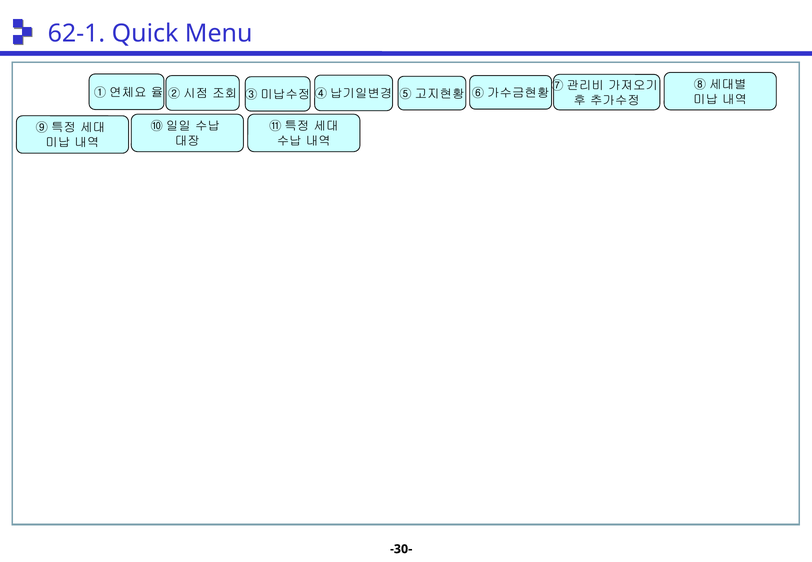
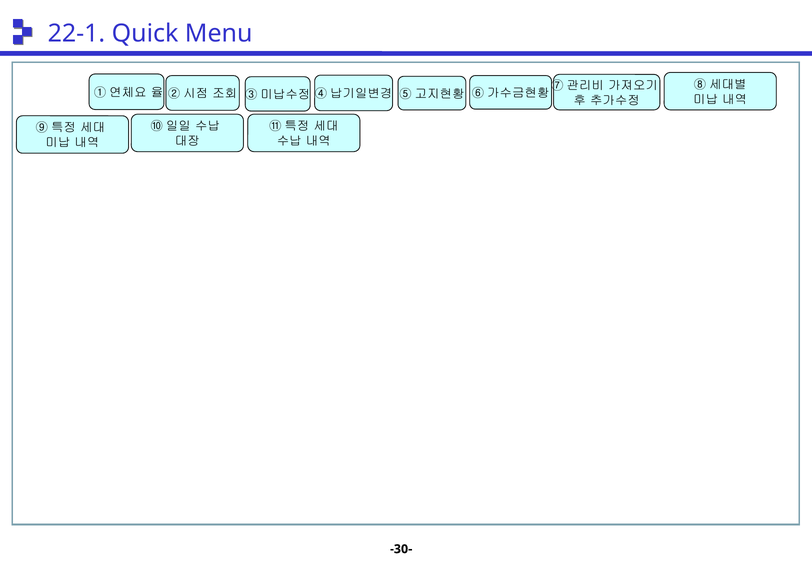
62-1: 62-1 -> 22-1 (76, 33)
